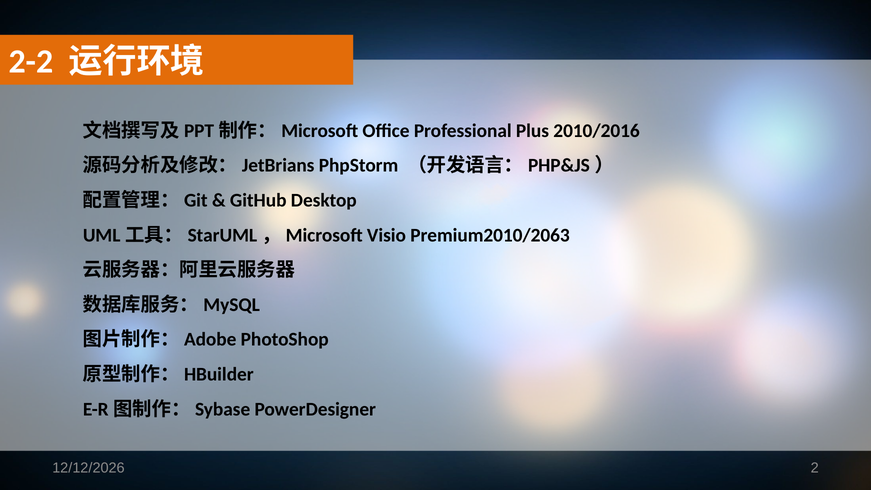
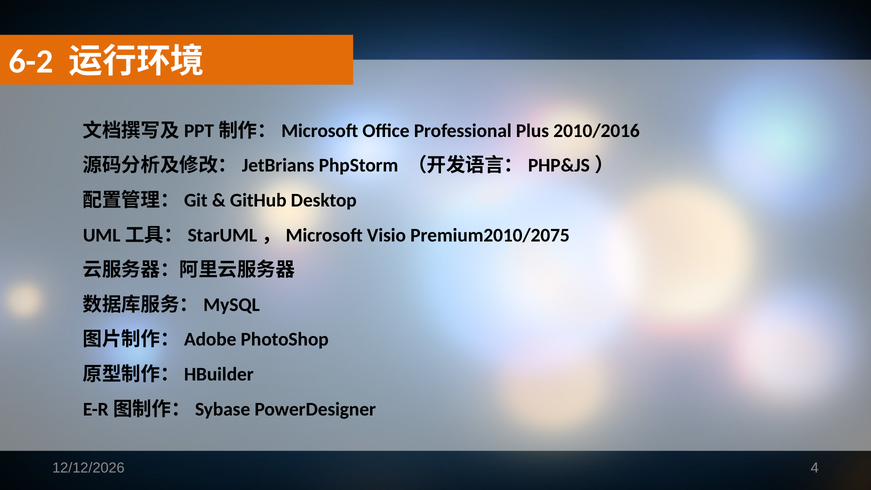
2-2: 2-2 -> 6-2 (31, 62)
Premium2010/2063: Premium2010/2063 -> Premium2010/2075 (490, 235)
2: 2 -> 4 (815, 468)
